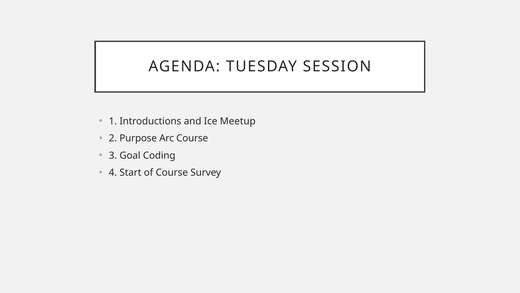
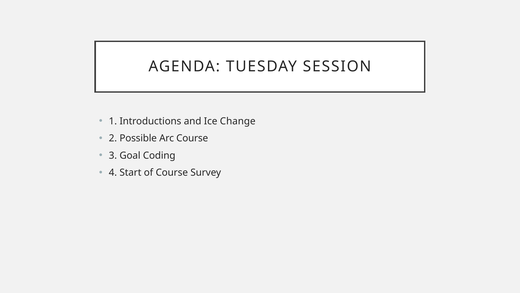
Meetup: Meetup -> Change (238, 121)
Purpose: Purpose -> Possible (138, 138)
